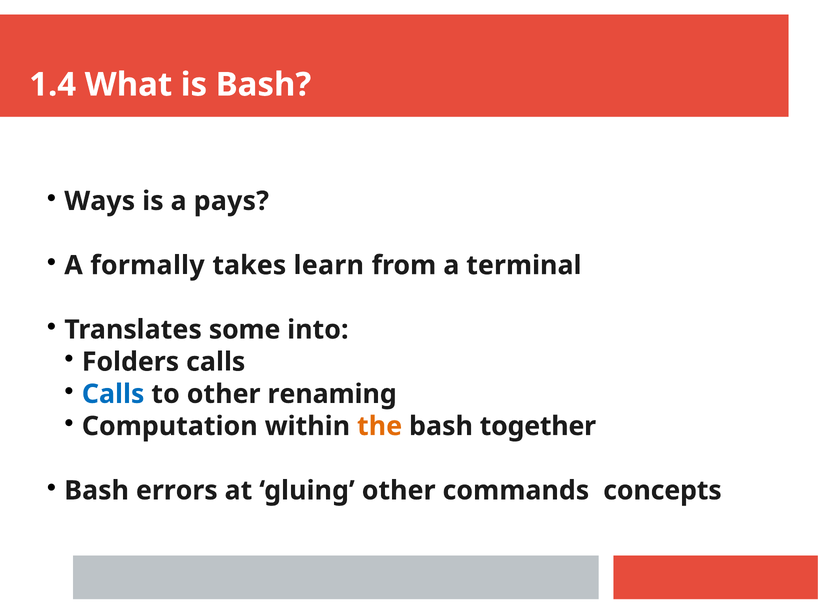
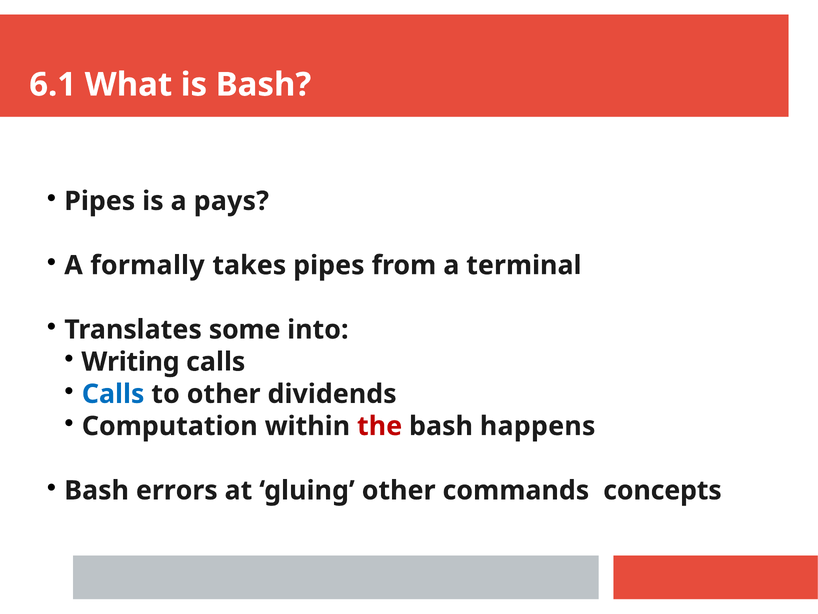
1.4: 1.4 -> 6.1 (53, 85)
Ways: Ways -> Pipes (100, 201)
takes learn: learn -> pipes (329, 265)
Folders: Folders -> Writing (131, 362)
renaming: renaming -> dividends (332, 394)
the colour: orange -> red (380, 426)
together: together -> happens (538, 426)
